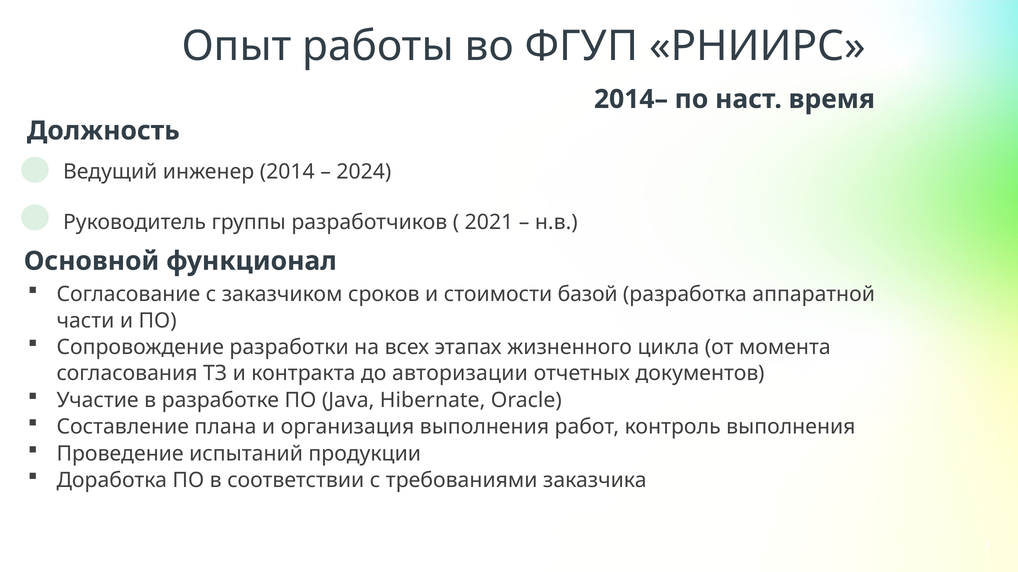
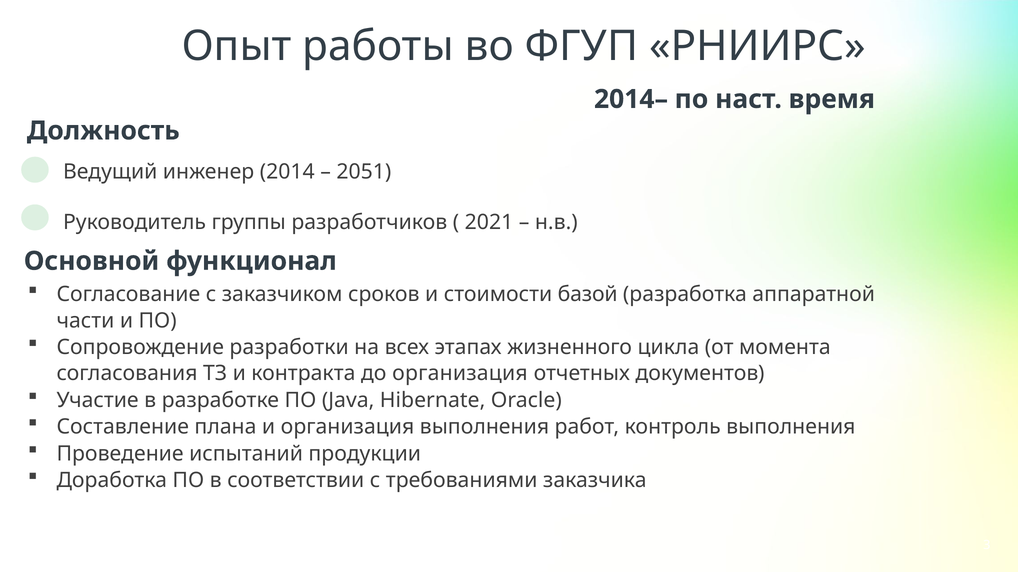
2024: 2024 -> 2051 (364, 172)
до авторизации: авторизации -> организация (460, 374)
